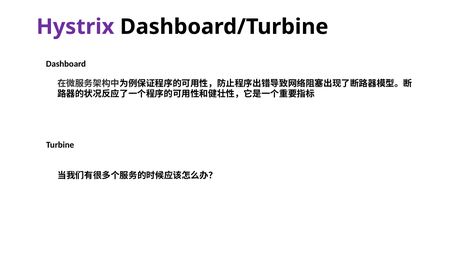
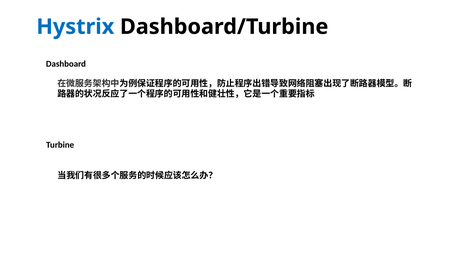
Hystrix colour: purple -> blue (75, 27)
